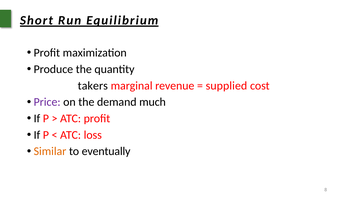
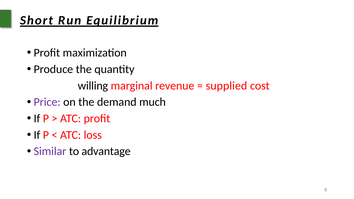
takers: takers -> willing (93, 86)
Similar colour: orange -> purple (50, 151)
eventually: eventually -> advantage (106, 151)
